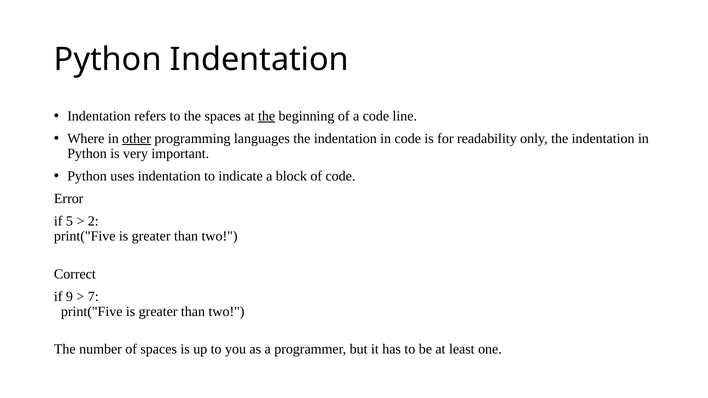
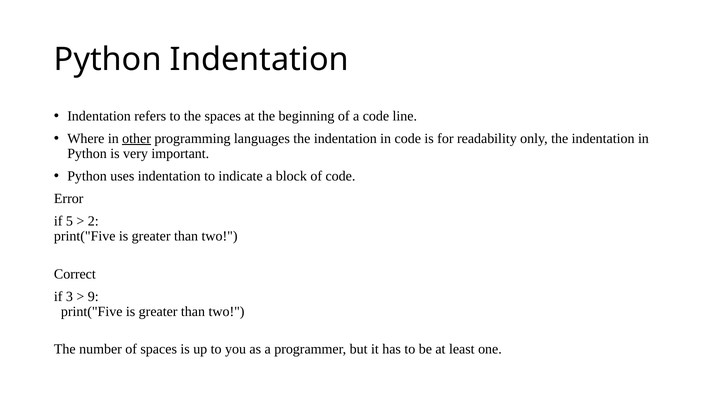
the underline: present -> none (267, 116)
9: 9 -> 3 (69, 297)
7: 7 -> 9 (93, 297)
